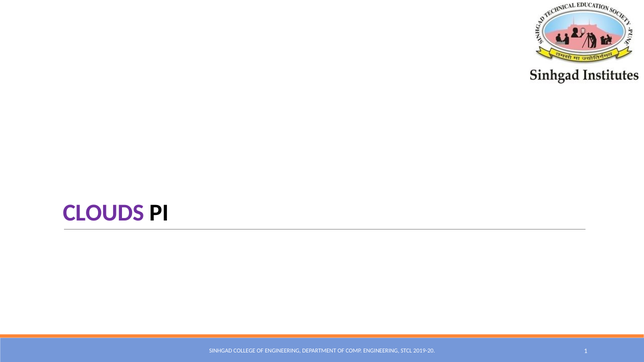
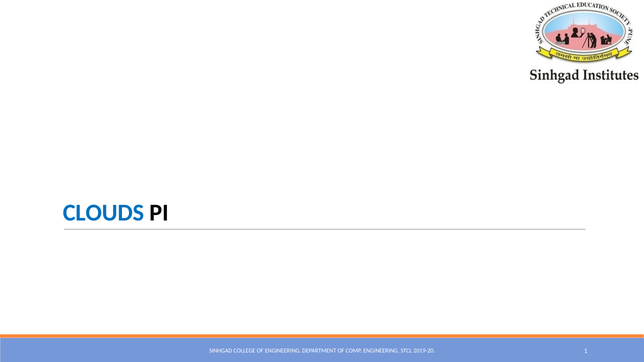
CLOUDS colour: purple -> blue (103, 213)
